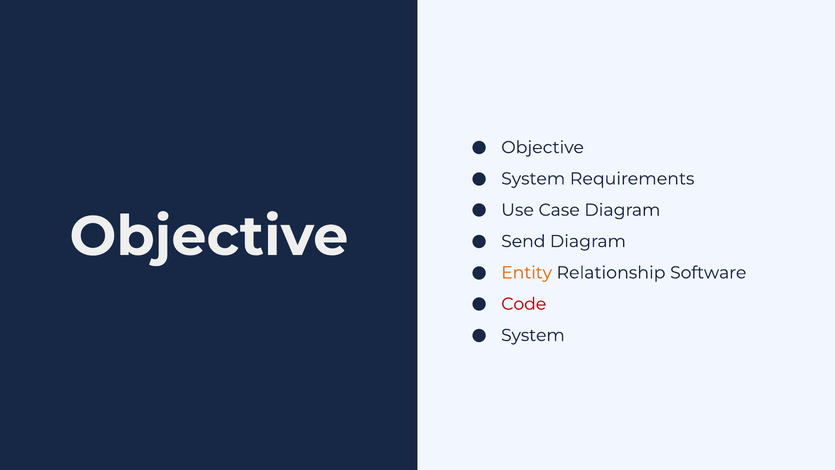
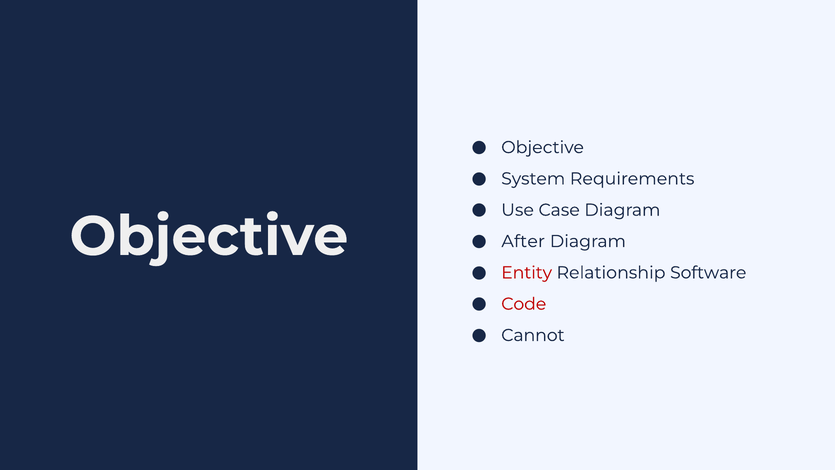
Send: Send -> After (523, 241)
Entity colour: orange -> red (527, 273)
System: System -> Cannot (533, 335)
